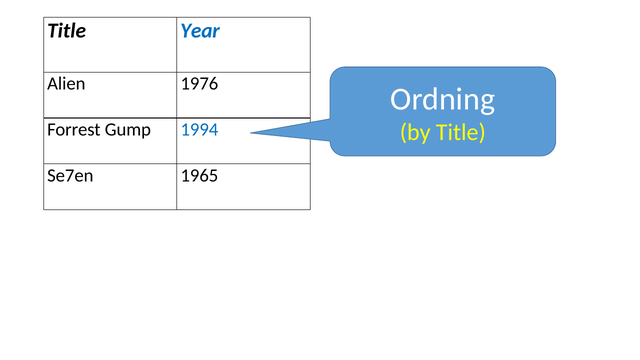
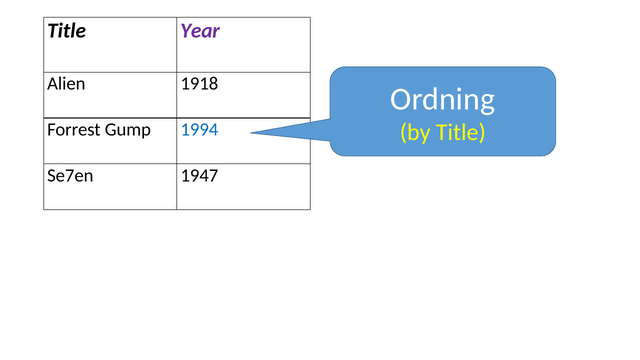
Year colour: blue -> purple (200, 31)
1976: 1976 -> 1918 (199, 84)
1965: 1965 -> 1947 (199, 175)
